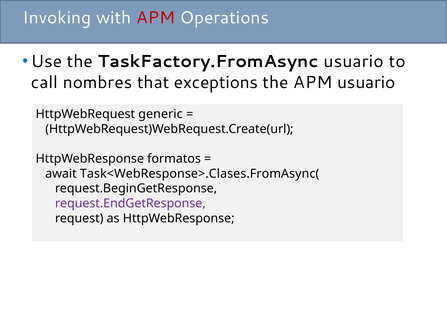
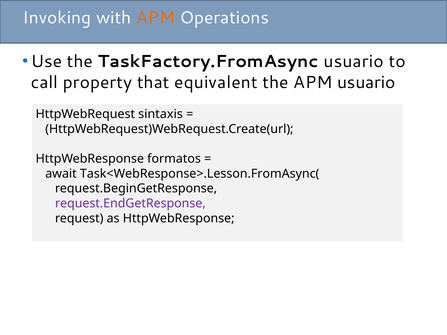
APM colour: red -> orange (156, 18)
nombres: nombres -> property (97, 82)
exceptions: exceptions -> equivalent (216, 82)
generic: generic -> sintaxis (161, 114)
Task<WebResponse>.Clases.FromAsync(: Task<WebResponse>.Clases.FromAsync( -> Task<WebResponse>.Lesson.FromAsync( (200, 174)
